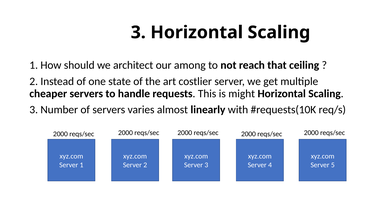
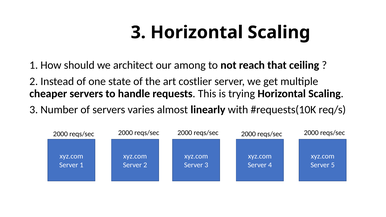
might: might -> trying (242, 94)
